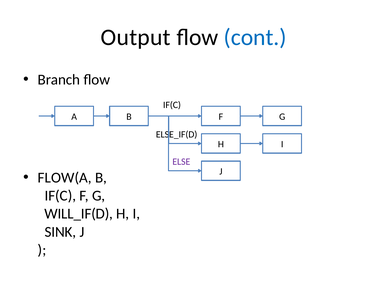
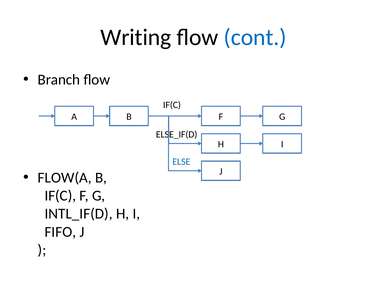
Output: Output -> Writing (136, 37)
ELSE colour: purple -> blue (181, 162)
WILL_IF(D: WILL_IF(D -> INTL_IF(D (79, 214)
SINK: SINK -> FIFO (60, 232)
